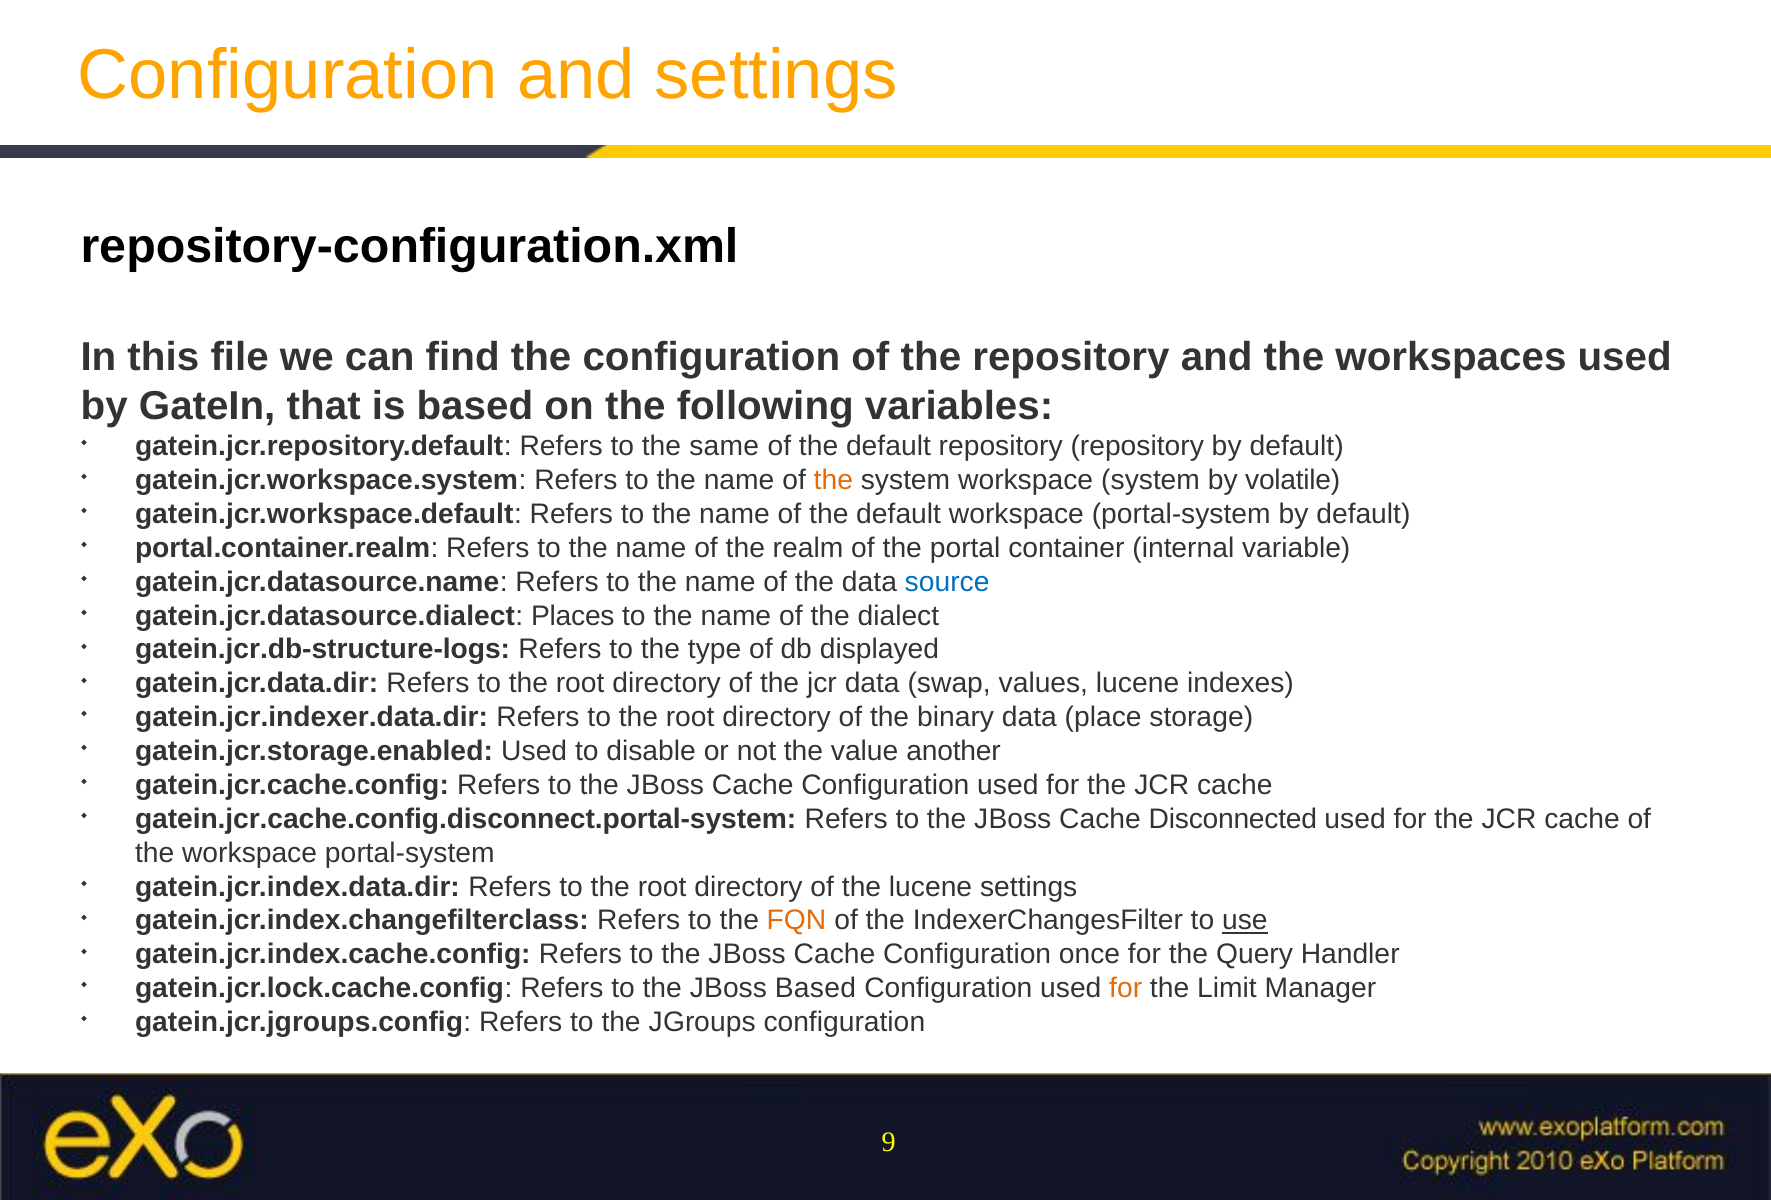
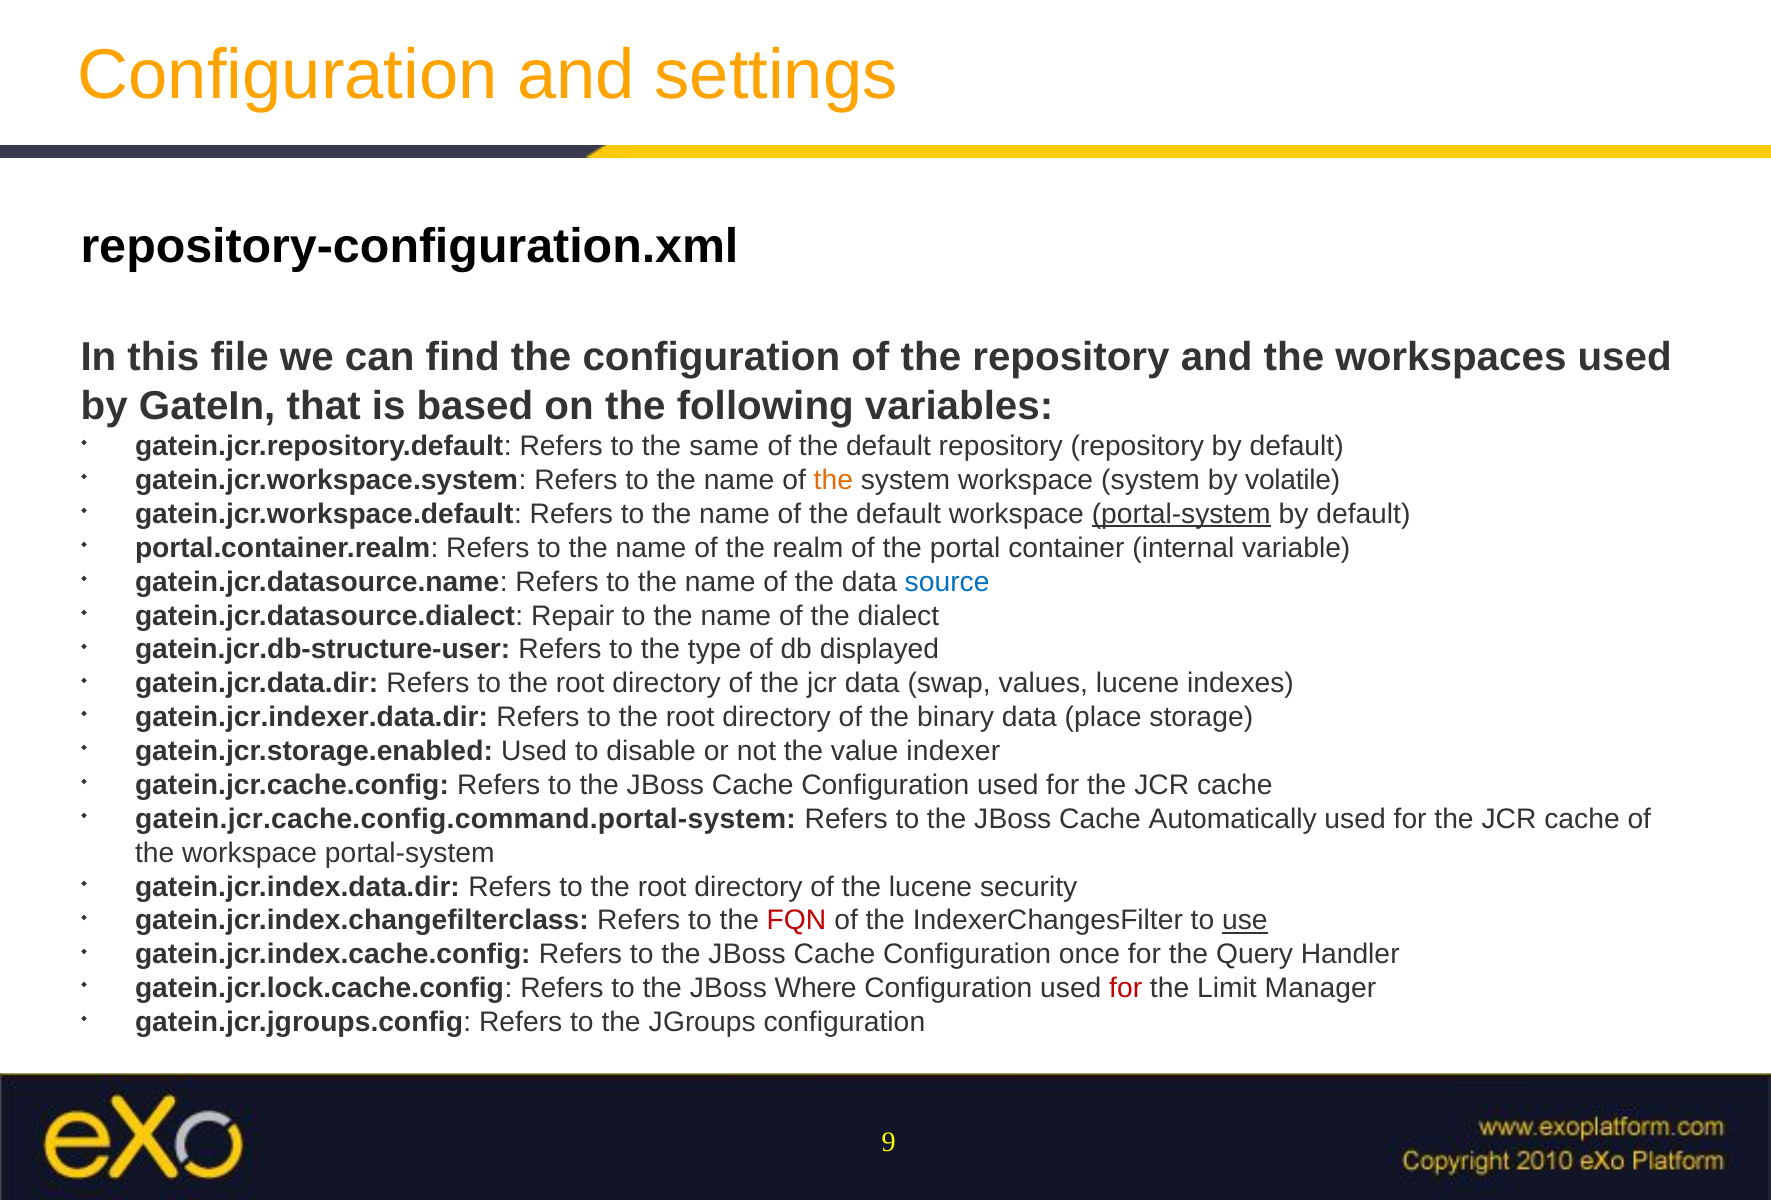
portal-system underline: none -> present (1181, 514)
Places: Places -> Repair (573, 616)
gatein.jcr.db-structure-logs: gatein.jcr.db-structure-logs -> gatein.jcr.db-structure-user (323, 649)
another: another -> indexer (953, 751)
gatein.jcr.cache.config.disconnect.portal-system: gatein.jcr.cache.config.disconnect.portal-system -> gatein.jcr.cache.config.command.portal-system (465, 819)
Disconnected: Disconnected -> Automatically (1233, 819)
lucene settings: settings -> security (1029, 887)
FQN colour: orange -> red (797, 920)
JBoss Based: Based -> Where (816, 988)
for colour: orange -> red (1126, 988)
